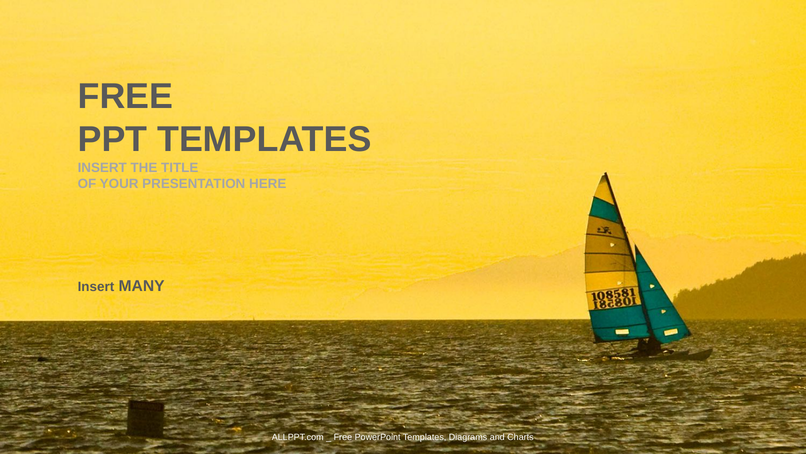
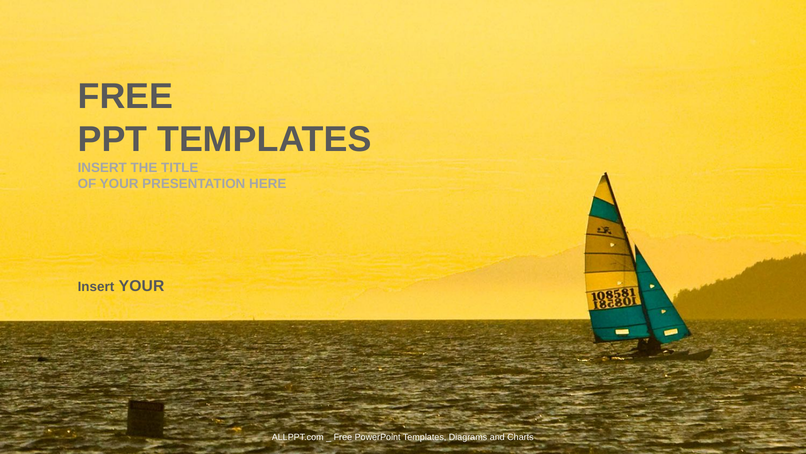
Insert MANY: MANY -> YOUR (142, 286)
